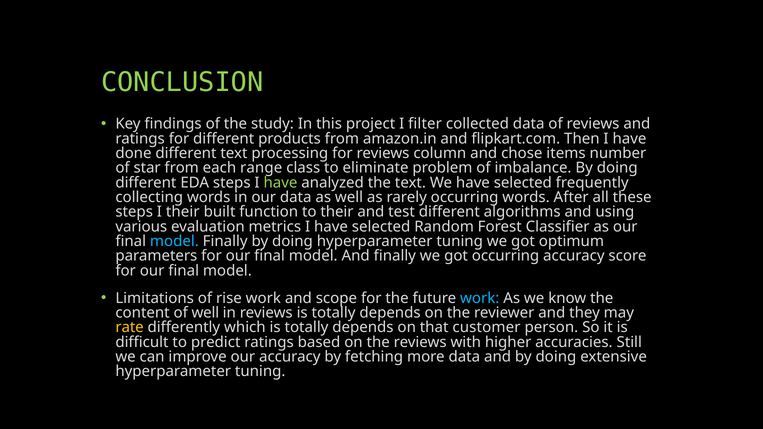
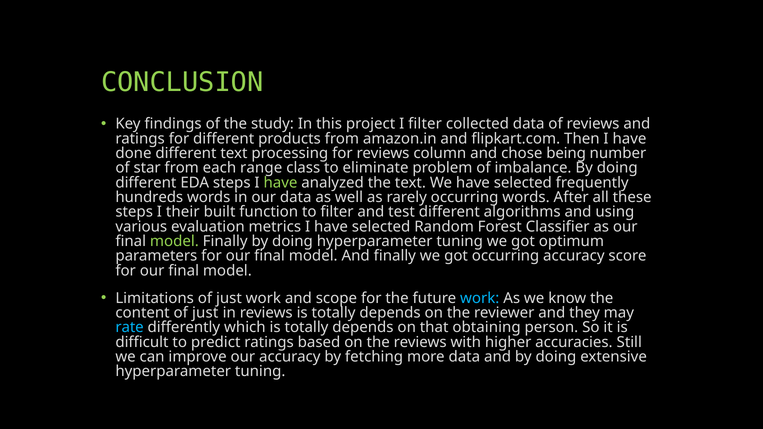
items: items -> being (566, 153)
collecting: collecting -> hundreds (149, 197)
to their: their -> filter (337, 212)
model colour: light blue -> light green (174, 241)
Limitations of rise: rise -> just (229, 298)
content of well: well -> just (205, 313)
rate colour: yellow -> light blue (130, 328)
customer: customer -> obtaining (487, 328)
